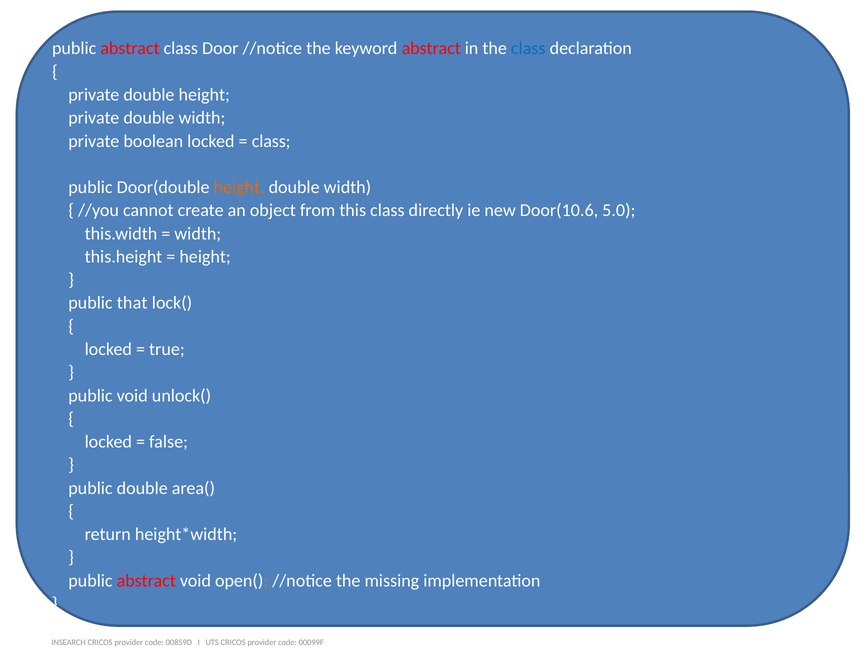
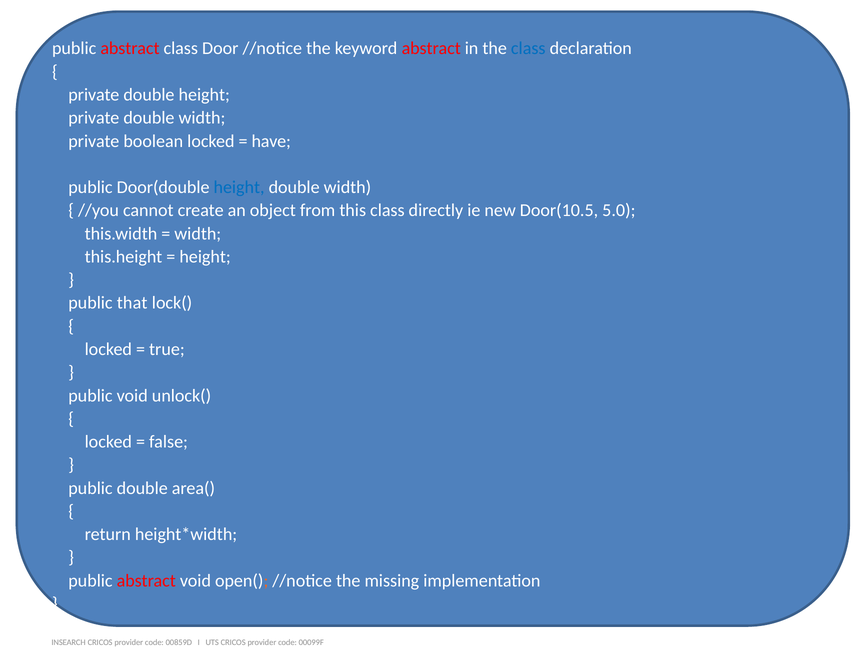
class: class -> have (271, 141)
height colour: orange -> blue (239, 187)
Door(10.6: Door(10.6 -> Door(10.5 (559, 210)
